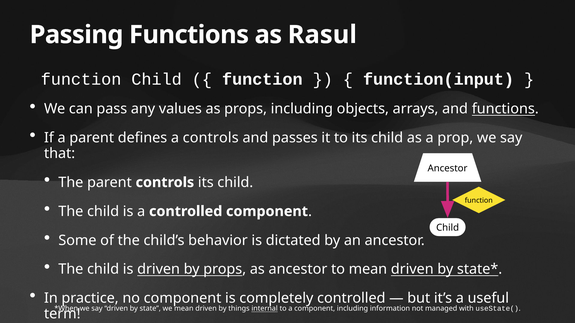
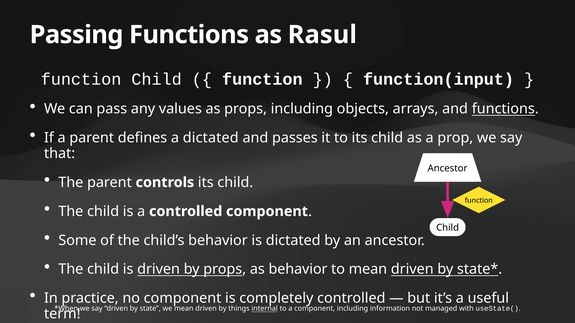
a controls: controls -> dictated (211, 138)
as ancestor: ancestor -> behavior (298, 270)
